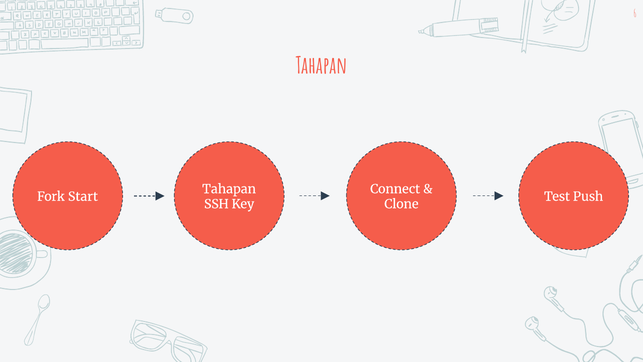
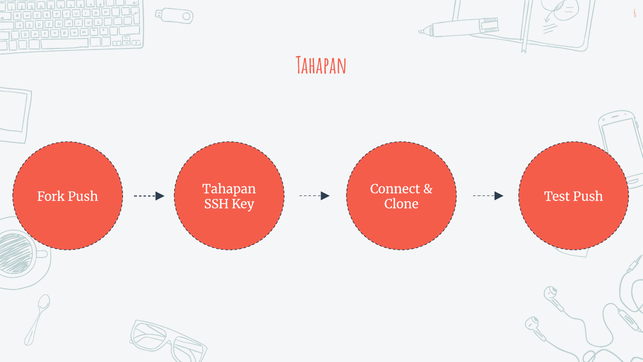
Fork Start: Start -> Push (83, 196)
